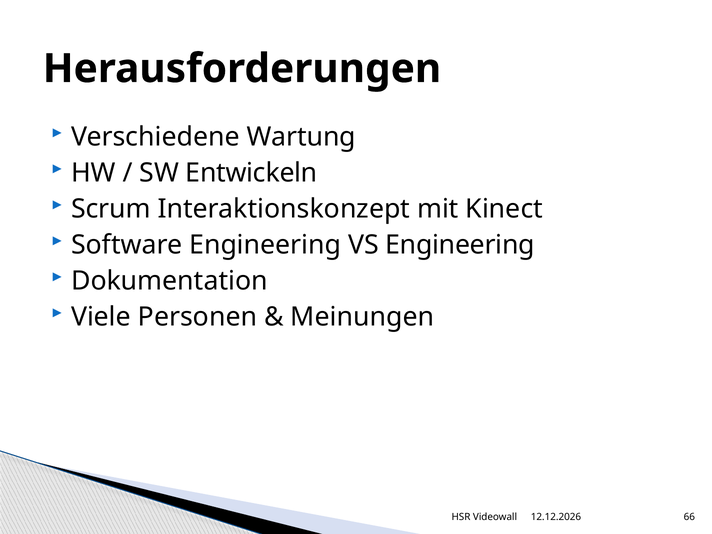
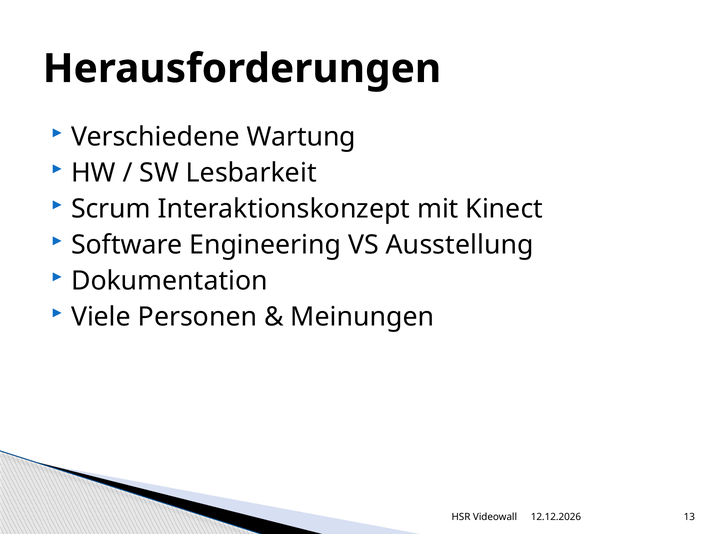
Entwickeln: Entwickeln -> Lesbarkeit (251, 173)
VS Engineering: Engineering -> Ausstellung (460, 245)
66: 66 -> 13 (689, 517)
